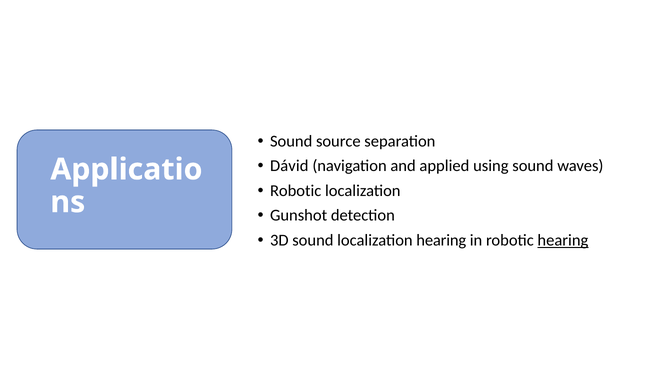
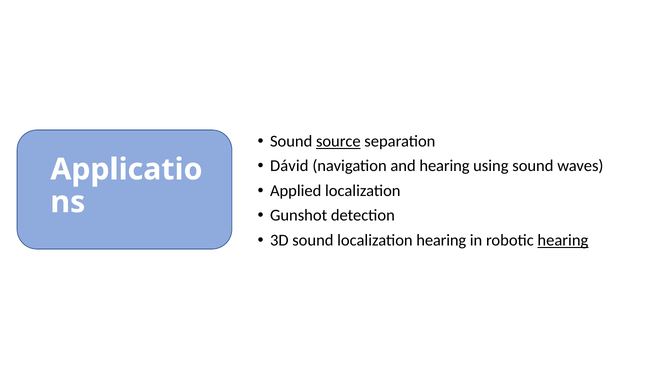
source underline: none -> present (338, 141)
and applied: applied -> hearing (444, 166)
Robotic: Robotic -> Applied (296, 191)
